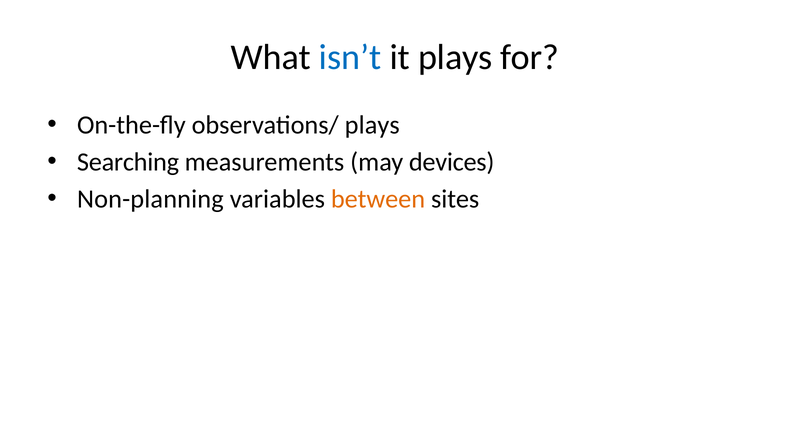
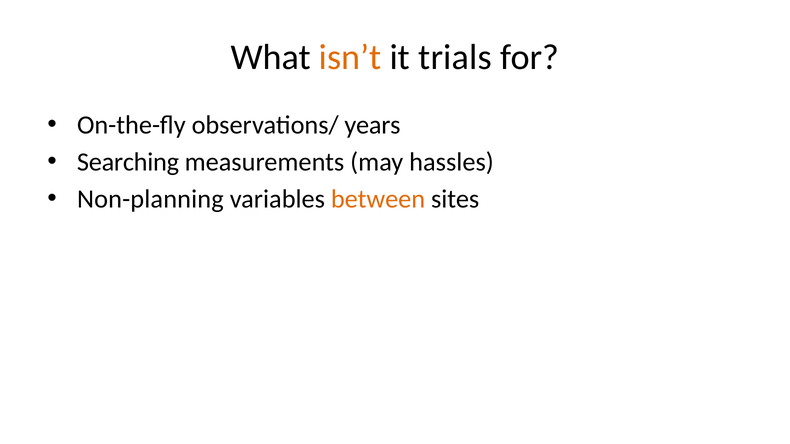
isn’t colour: blue -> orange (350, 57)
it plays: plays -> trials (455, 57)
observations/ plays: plays -> years (372, 125)
devices: devices -> hassles (451, 162)
